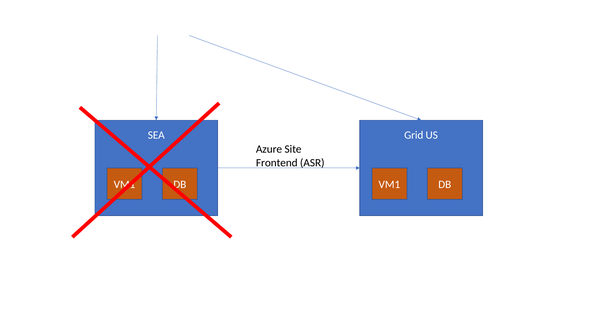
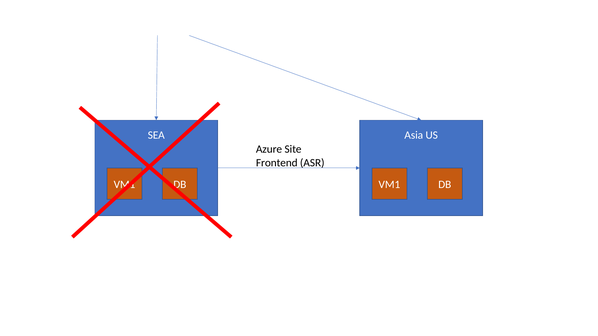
Grid: Grid -> Asia (414, 135)
